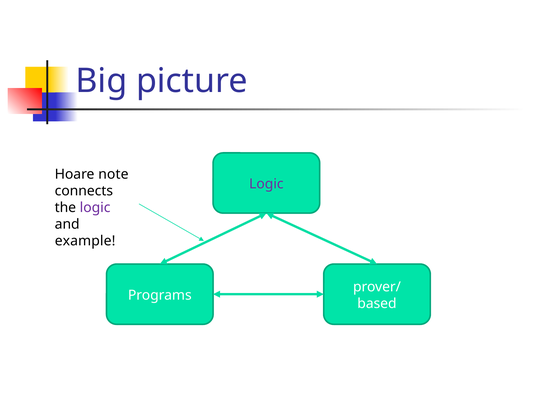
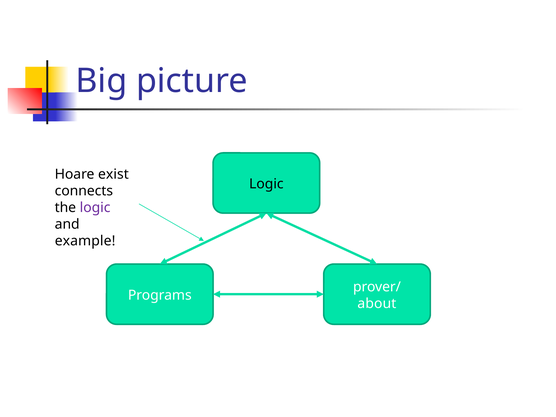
note: note -> exist (113, 174)
Logic colour: purple -> black (266, 184)
based: based -> about (377, 303)
